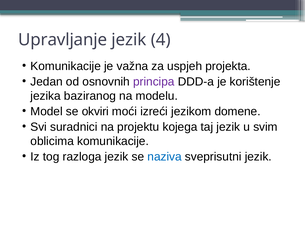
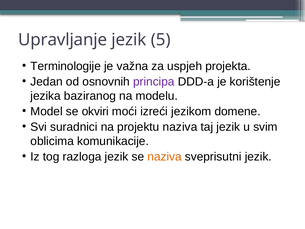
4: 4 -> 5 (161, 40)
Komunikacije: Komunikacije -> Terminologije (66, 66)
projektu kojega: kojega -> naziva (180, 127)
naziva colour: blue -> orange (165, 156)
